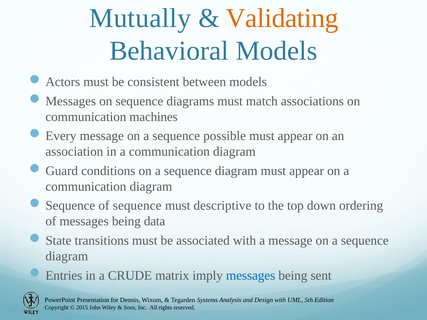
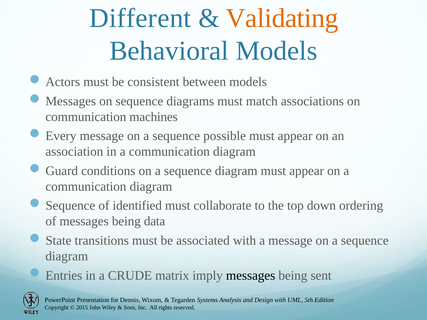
Mutually: Mutually -> Different (140, 18)
of sequence: sequence -> identified (137, 206)
descriptive: descriptive -> collaborate (222, 206)
messages colour: blue -> black (251, 276)
